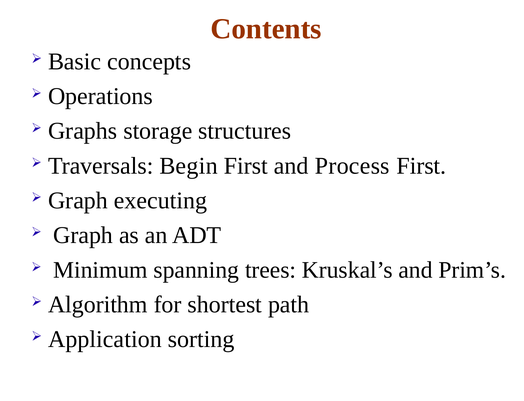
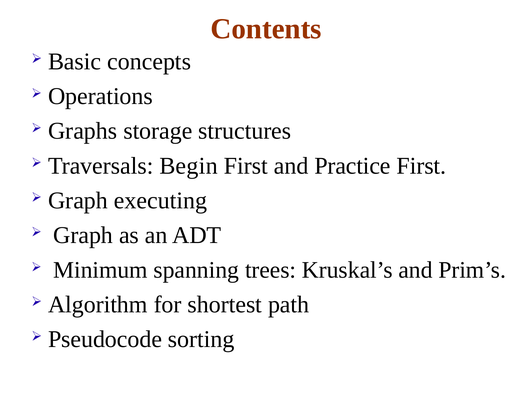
Process: Process -> Practice (352, 166)
Application: Application -> Pseudocode (105, 339)
